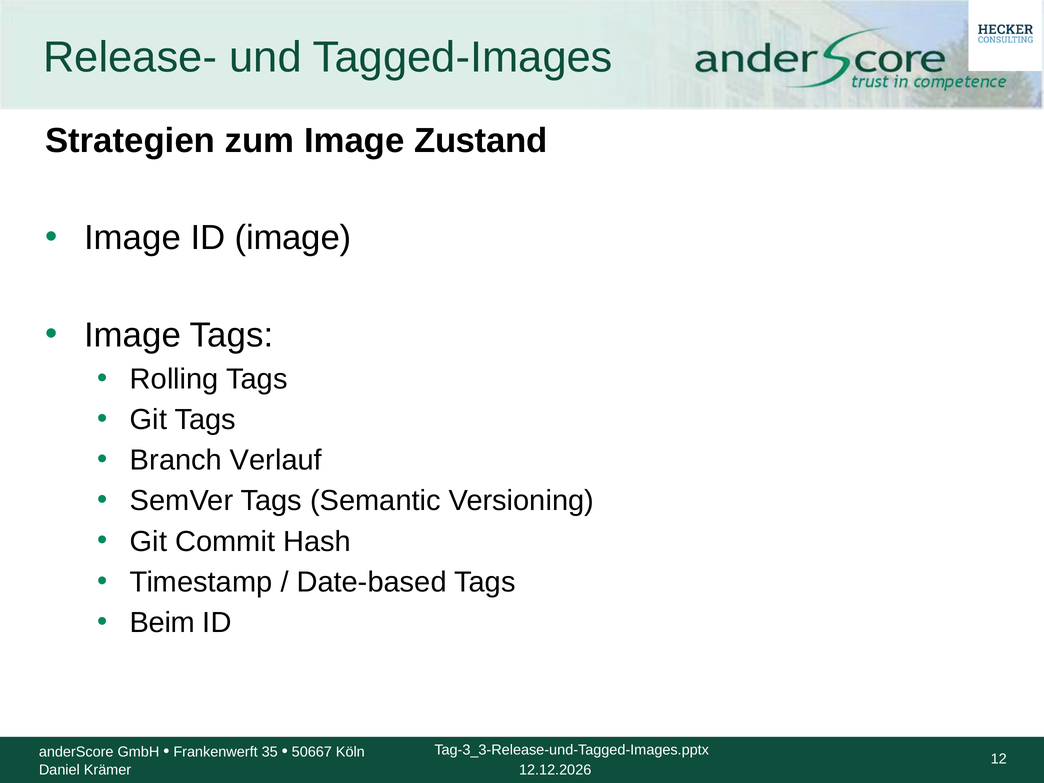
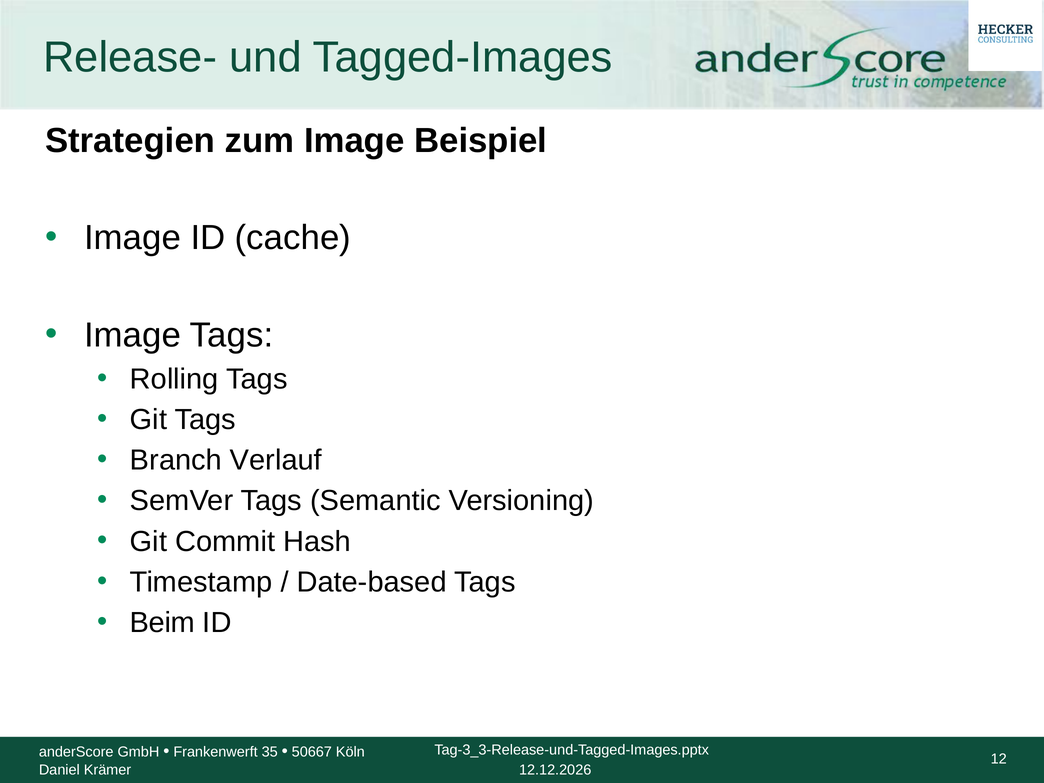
Zustand: Zustand -> Beispiel (481, 141)
ID image: image -> cache (293, 238)
